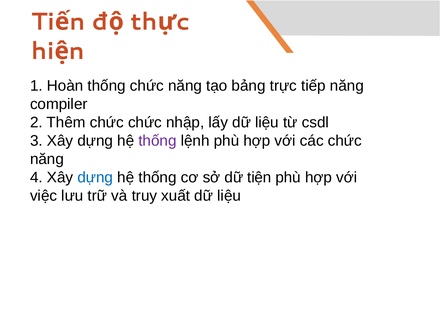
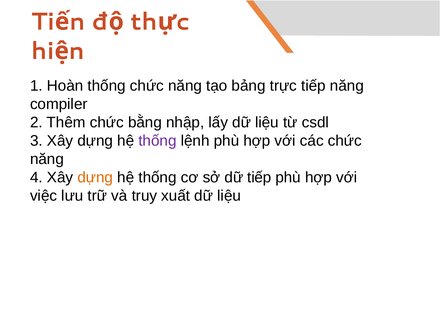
chức chức: chức -> bằng (145, 122)
dựng colour: blue -> orange (95, 177)
dữ tiện: tiện -> tiếp (259, 177)
